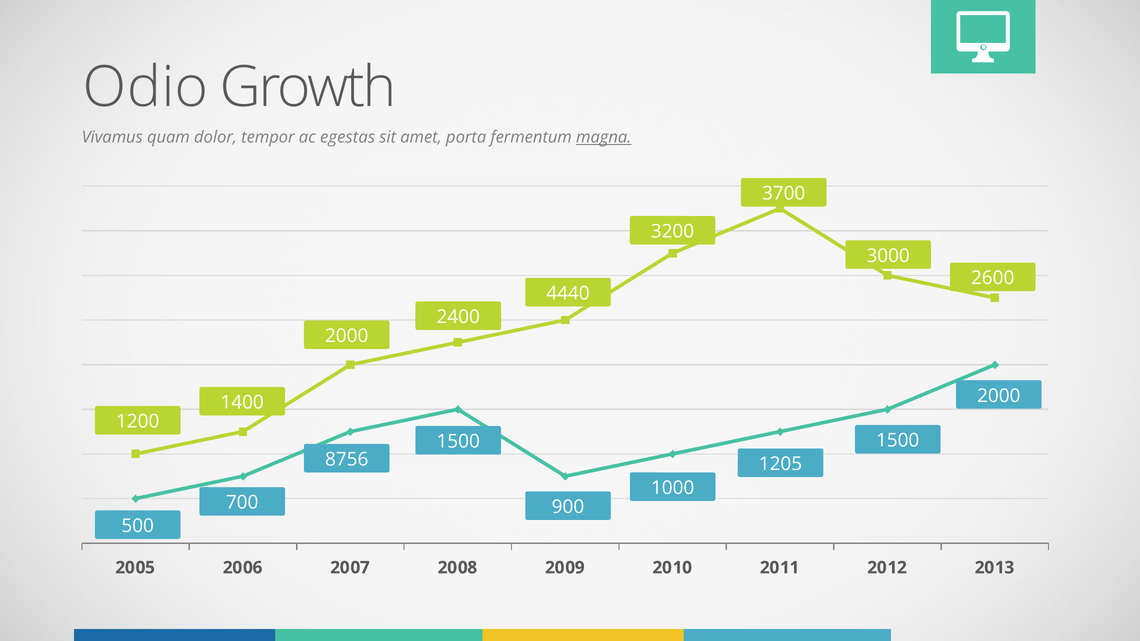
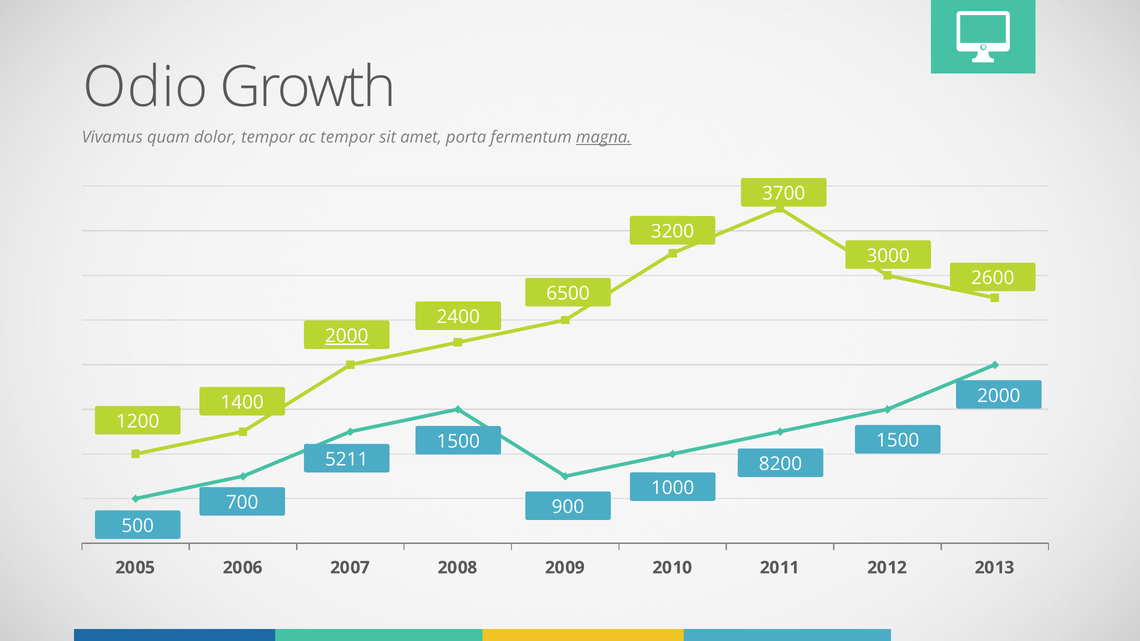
ac egestas: egestas -> tempor (348, 137)
4440: 4440 -> 6500 (568, 294)
2000 underline: none -> present (347, 336)
8756: 8756 -> 5211 (347, 460)
1205: 1205 -> 8200 (780, 464)
